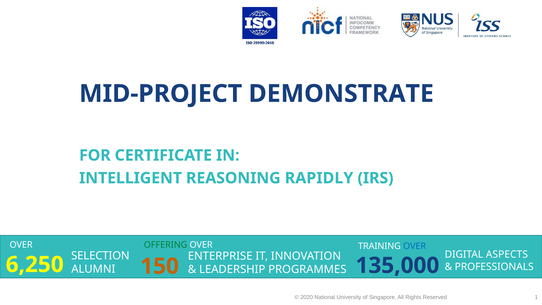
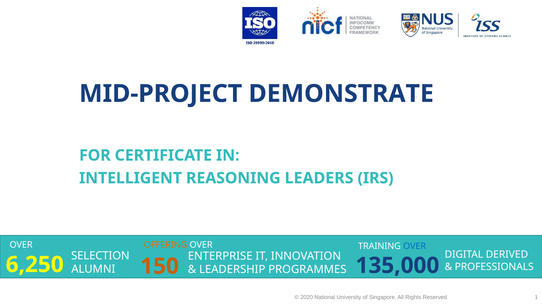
RAPIDLY: RAPIDLY -> LEADERS (319, 178)
OFFERING colour: green -> orange (166, 245)
ASPECTS: ASPECTS -> DERIVED (507, 255)
